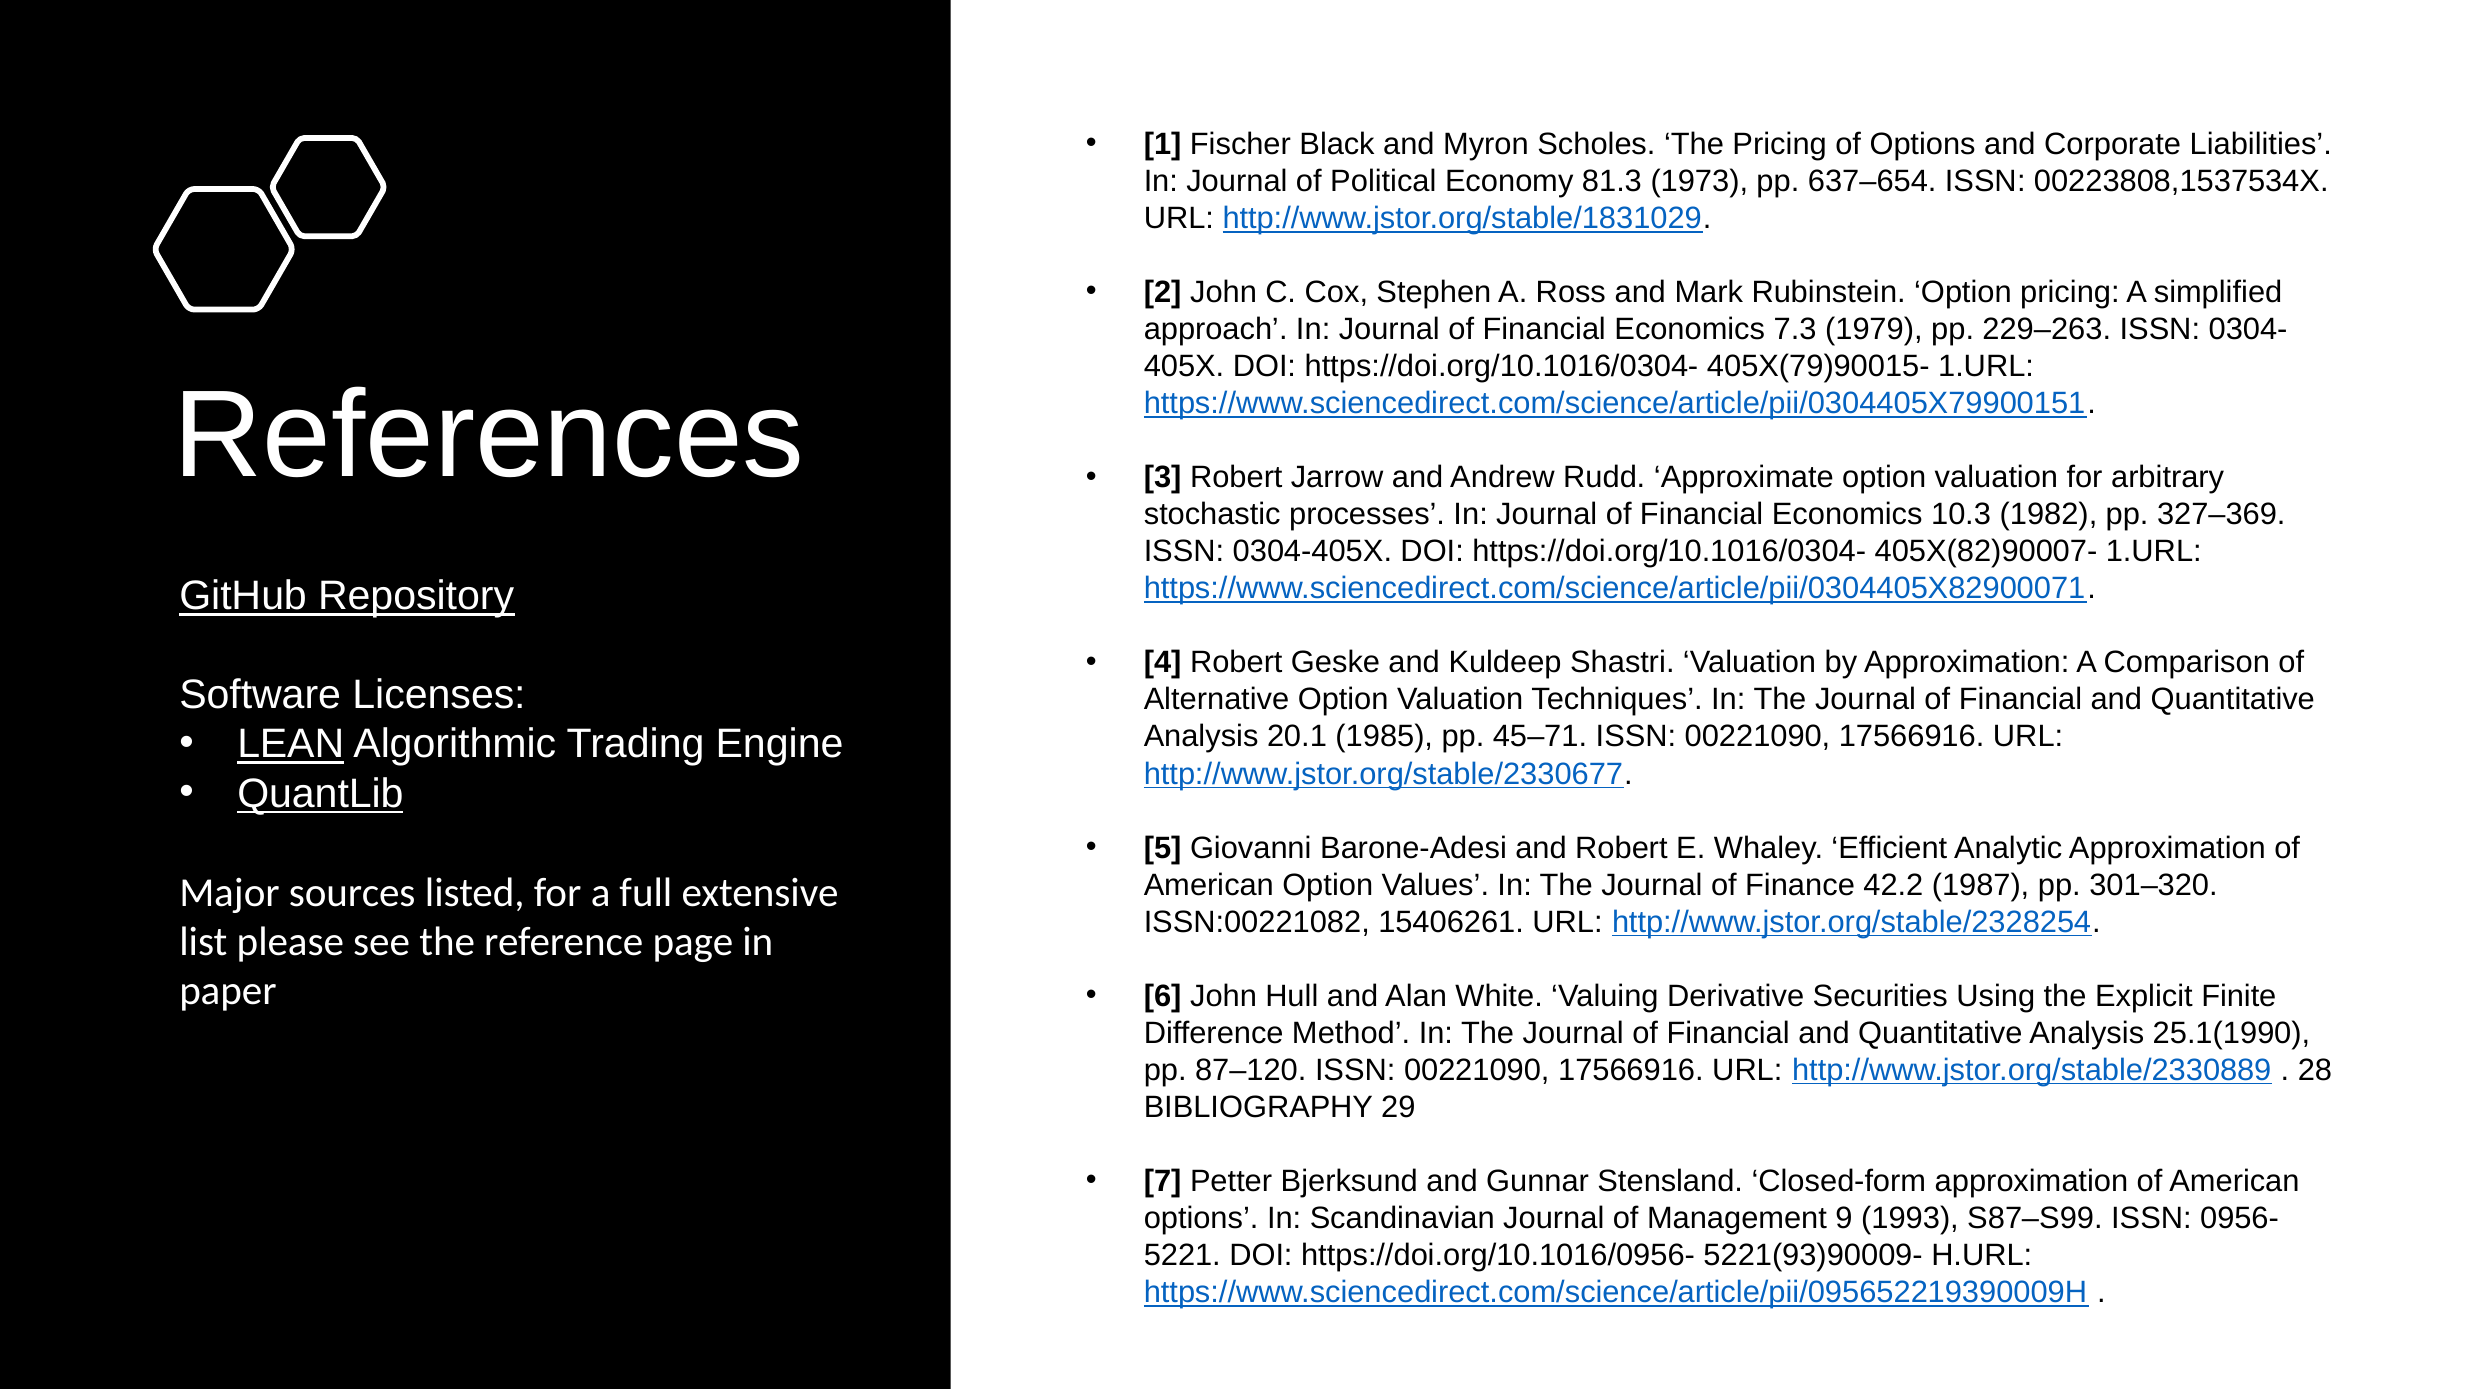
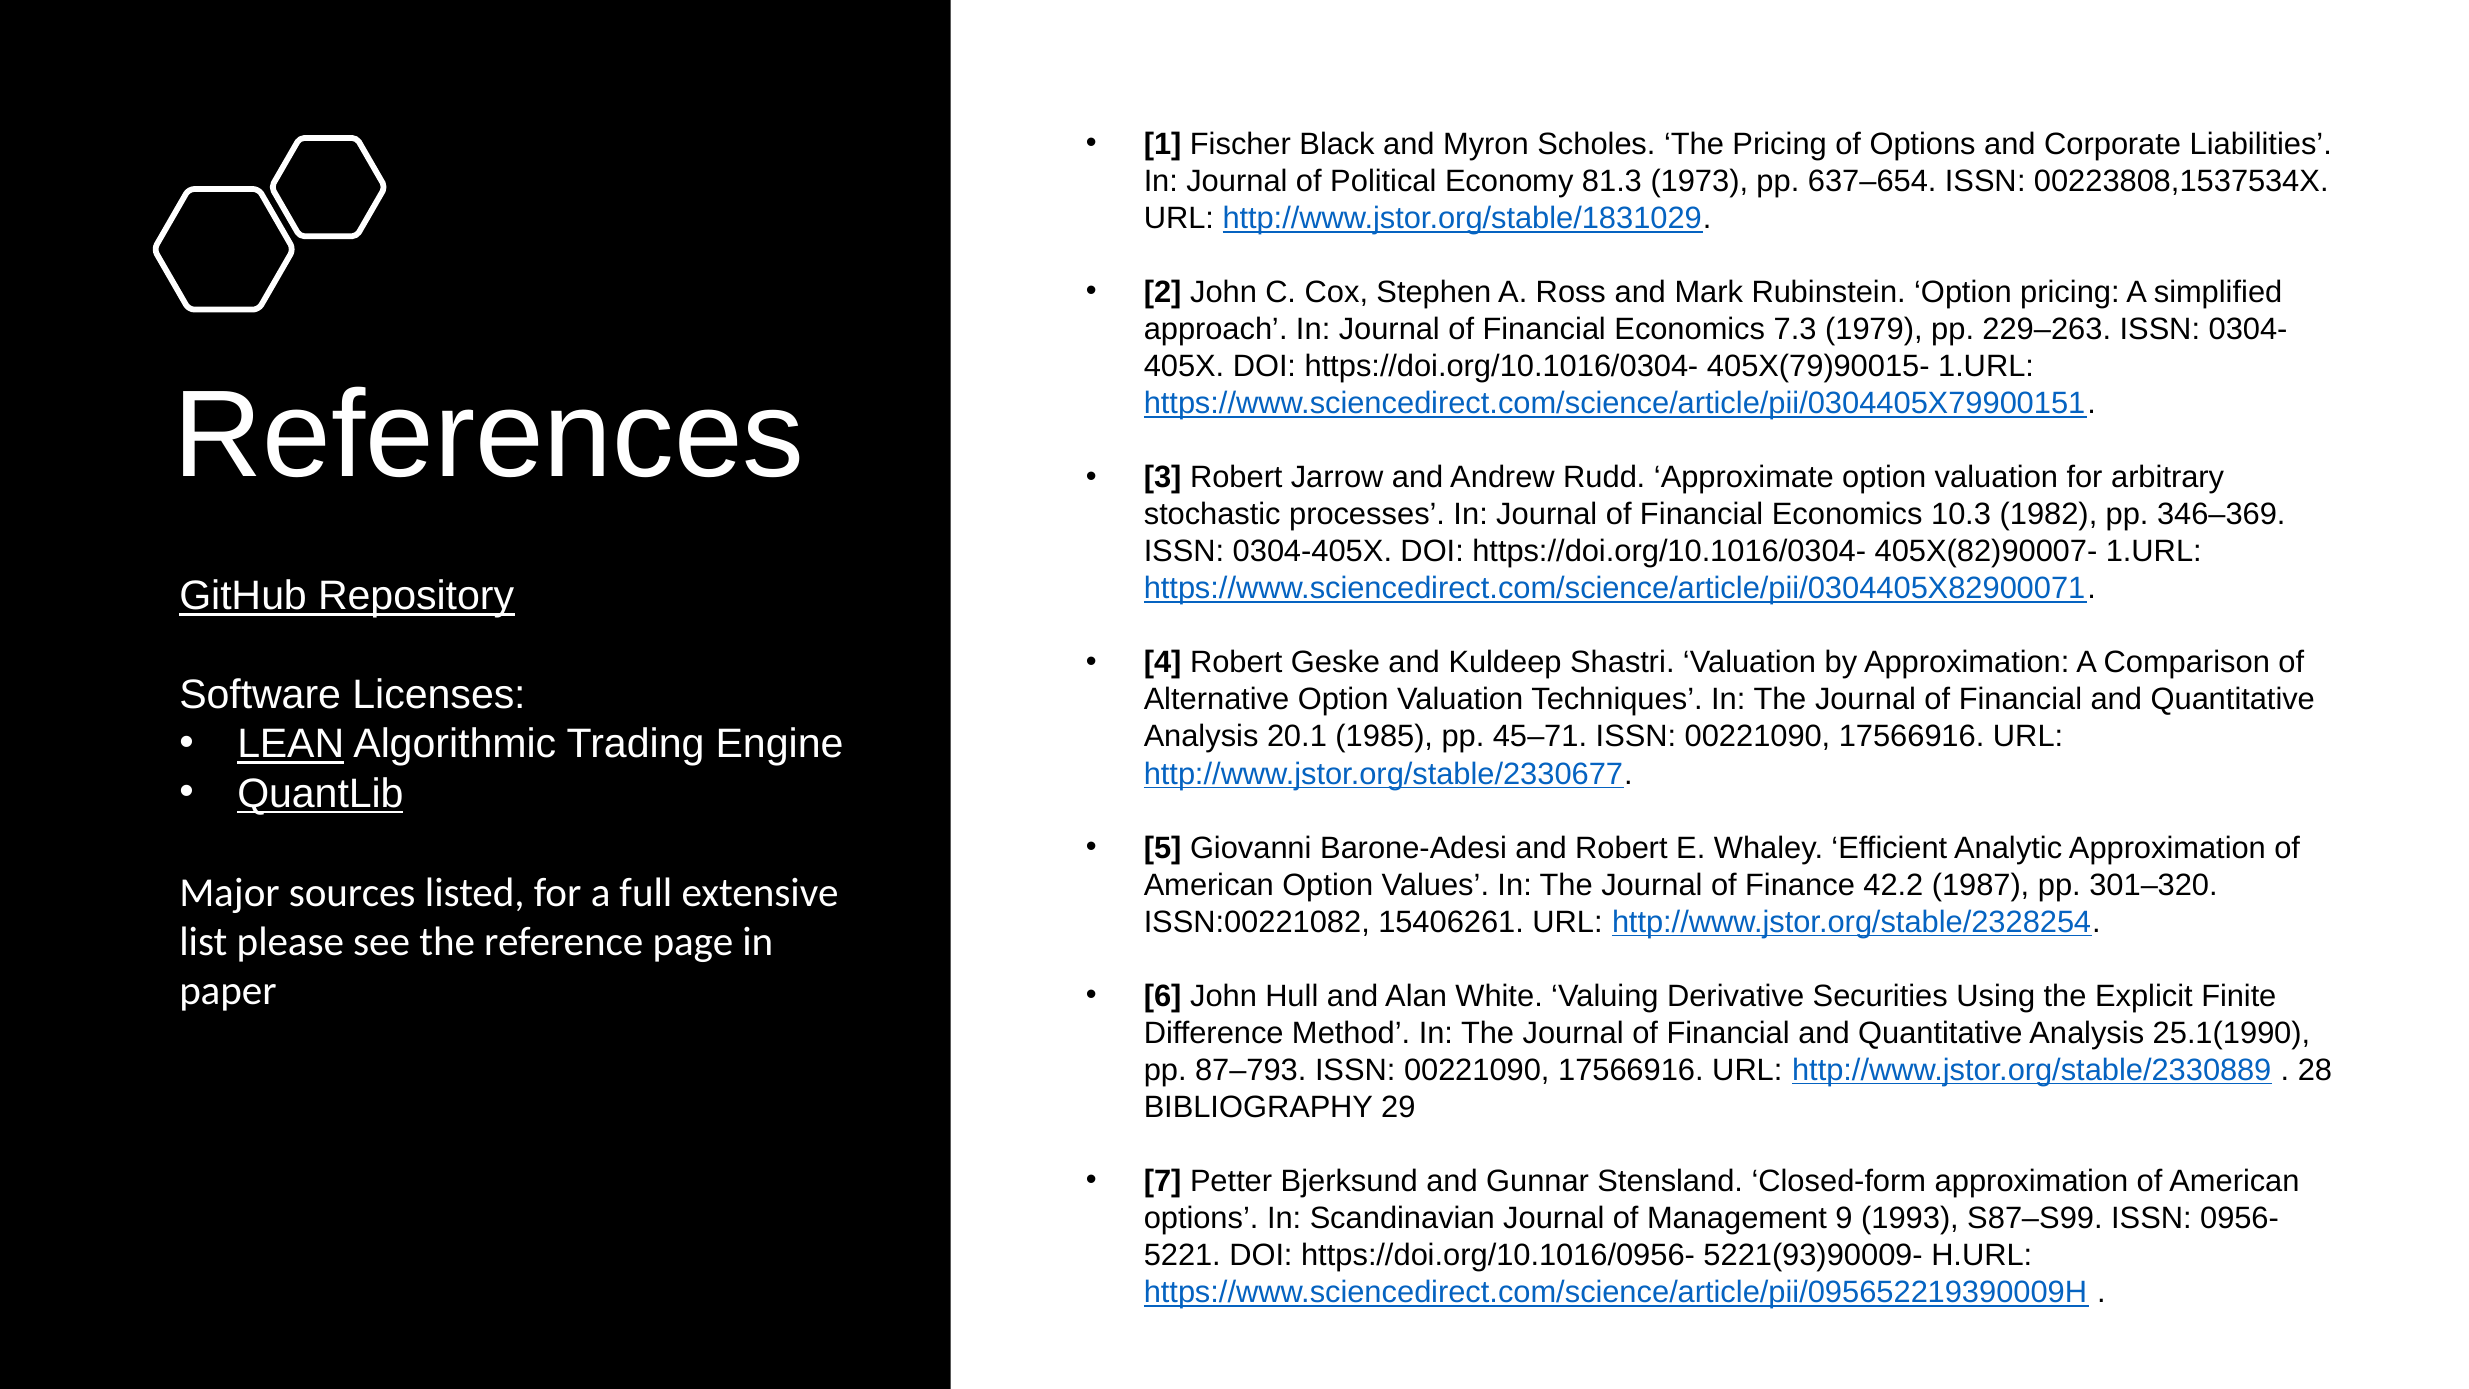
327–369: 327–369 -> 346–369 (2221, 515)
87–120: 87–120 -> 87–793 (1251, 1070)
